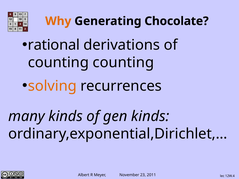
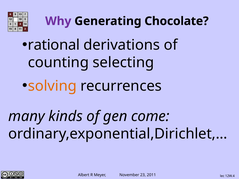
Why colour: orange -> purple (58, 21)
counting counting: counting -> selecting (123, 63)
gen kinds: kinds -> come (150, 117)
